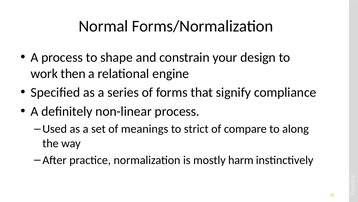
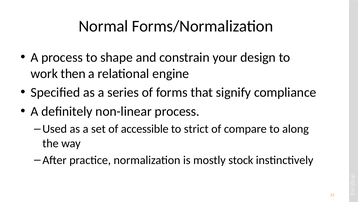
meanings: meanings -> accessible (145, 129)
harm: harm -> stock (241, 160)
